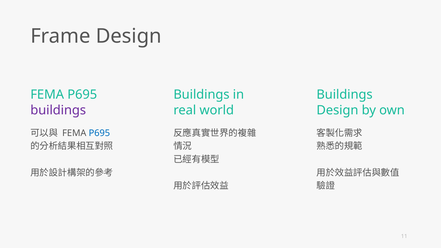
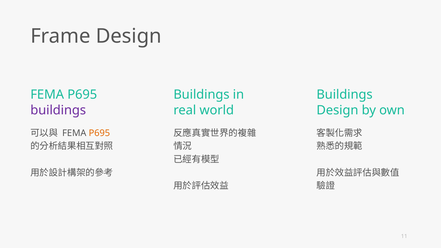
P695 colour: blue -> orange (99, 133)
